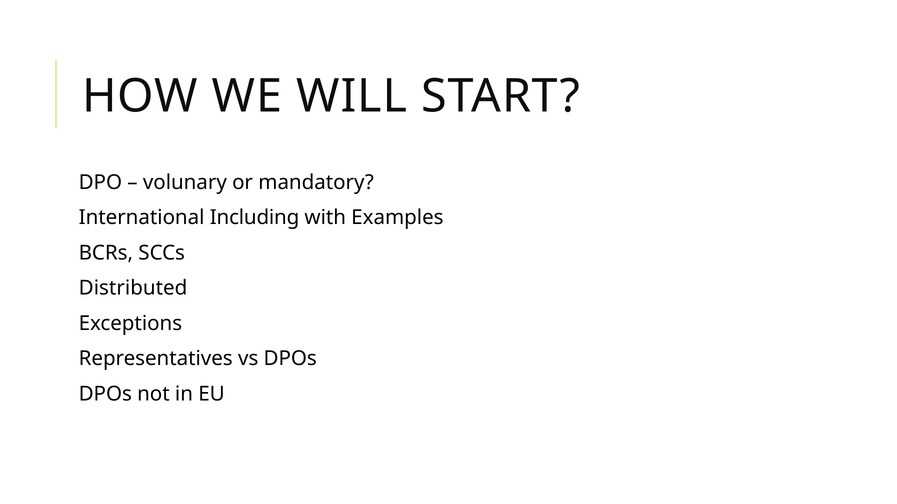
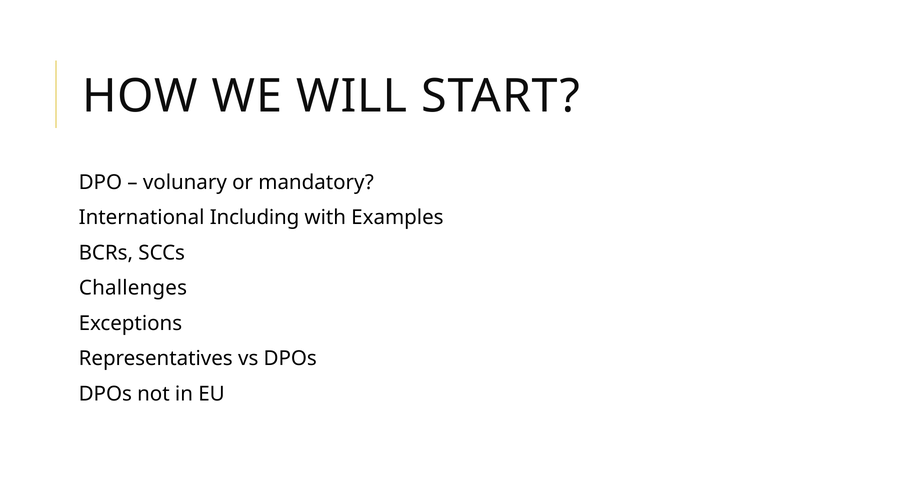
Distributed: Distributed -> Challenges (133, 288)
